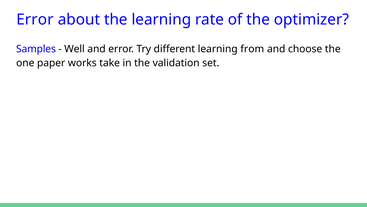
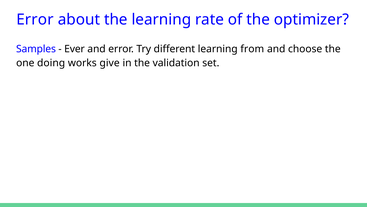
Well: Well -> Ever (75, 49)
paper: paper -> doing (51, 63)
take: take -> give (110, 63)
